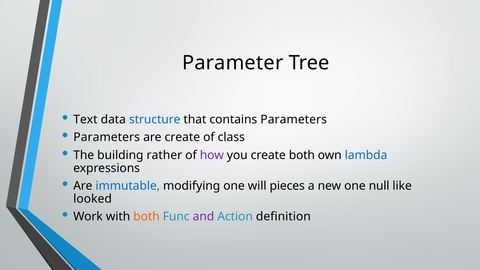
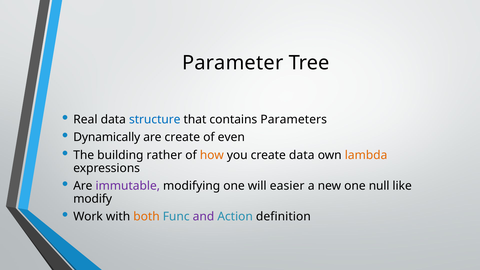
Text: Text -> Real (85, 119)
Parameters: Parameters -> Dynamically (107, 137)
class: class -> even (231, 137)
how colour: purple -> orange (212, 155)
create both: both -> data (302, 155)
lambda colour: blue -> orange (366, 155)
immutable colour: blue -> purple (128, 186)
pieces: pieces -> easier (287, 186)
looked: looked -> modify (93, 199)
